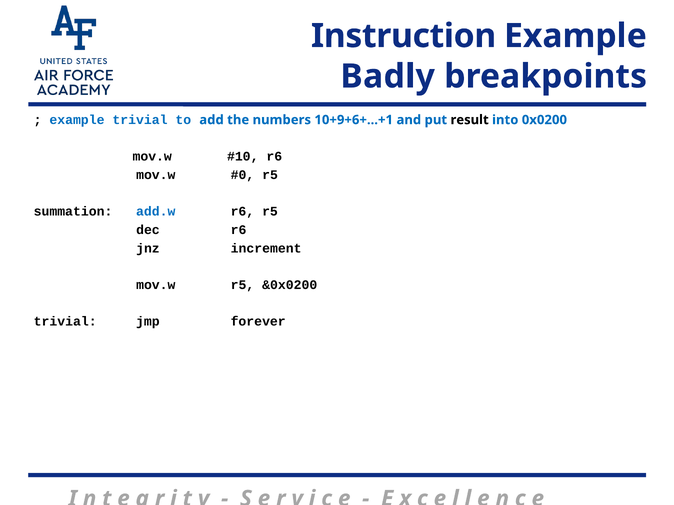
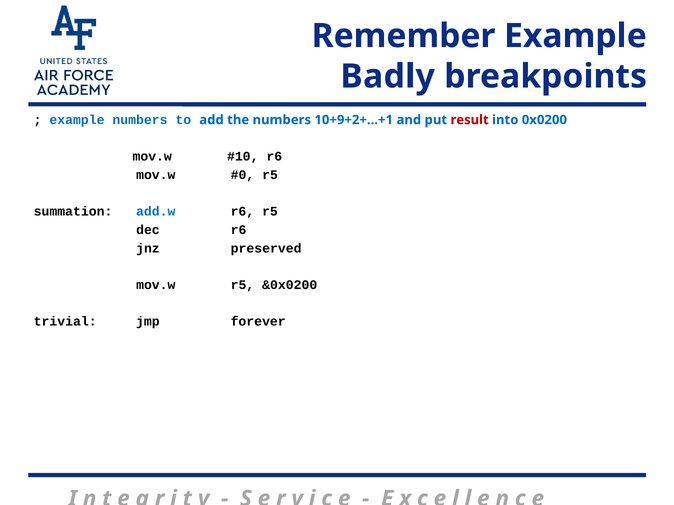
Instruction: Instruction -> Remember (404, 36)
example trivial: trivial -> numbers (140, 120)
10+9+6+...+1: 10+9+6+...+1 -> 10+9+2+...+1 (354, 120)
result colour: black -> red (470, 120)
increment: increment -> preserved (266, 249)
